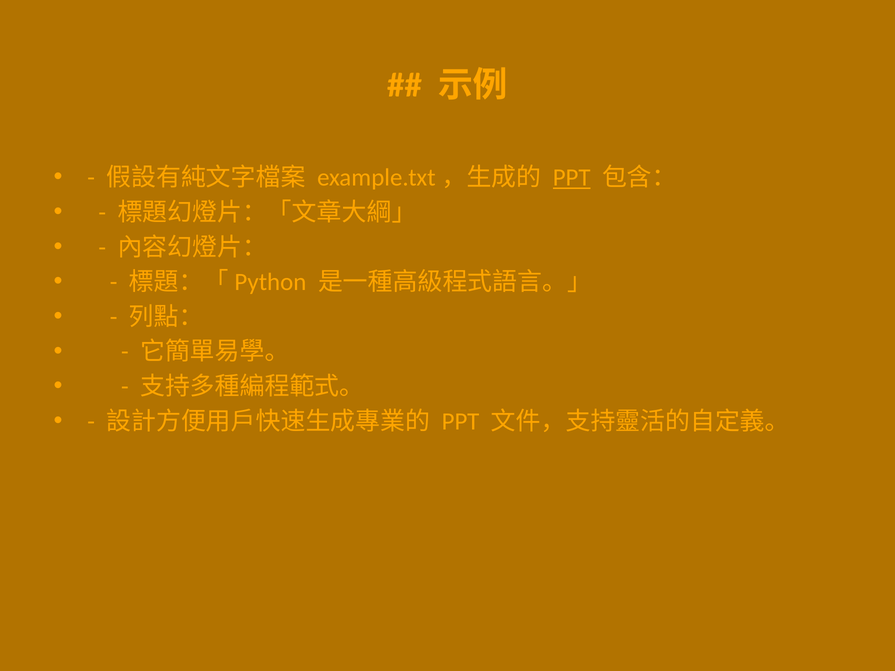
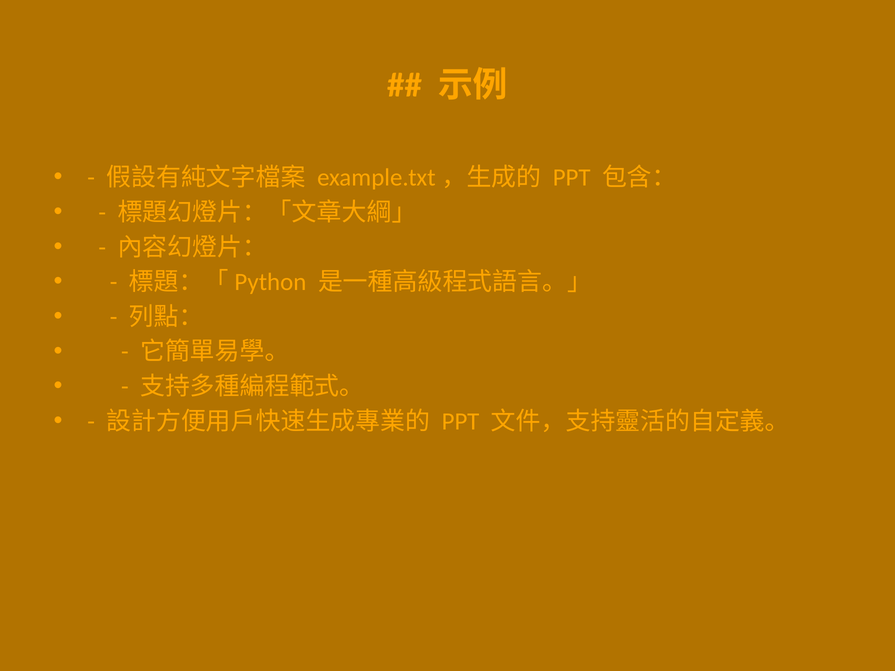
PPT underline: present -> none (572, 178)
